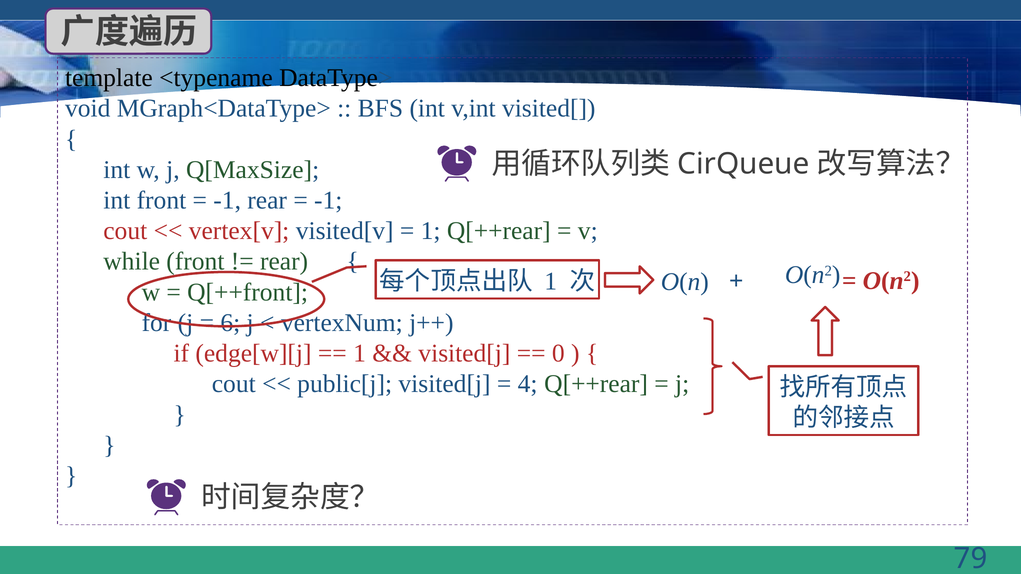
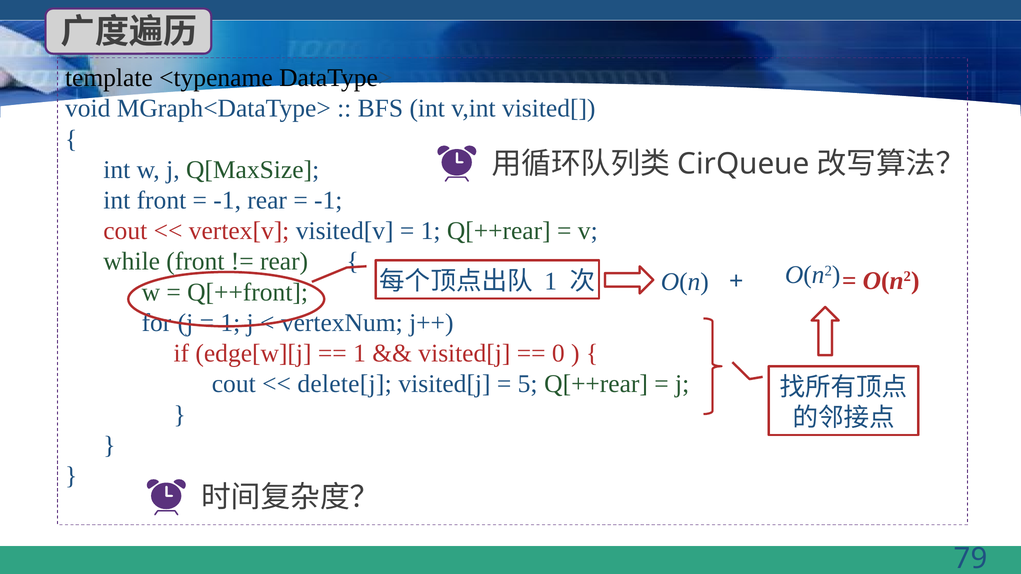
6: 6 -> 1 (230, 323)
public[j: public[j -> delete[j (345, 384)
4: 4 -> 5 (528, 384)
